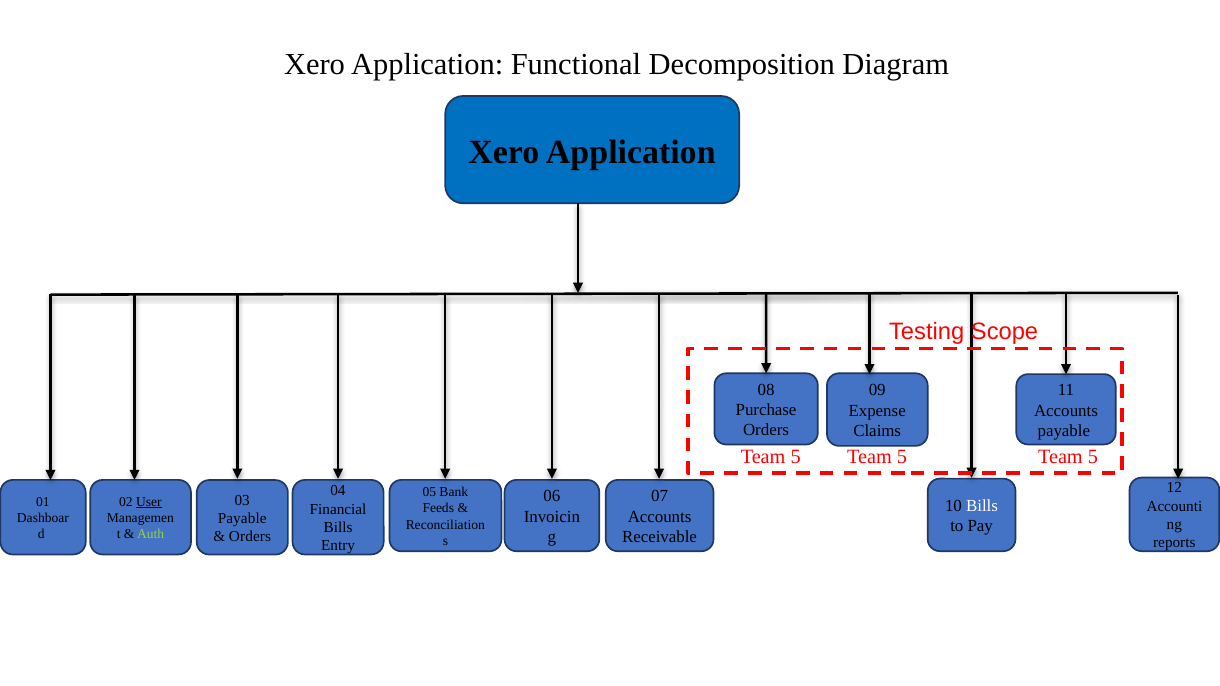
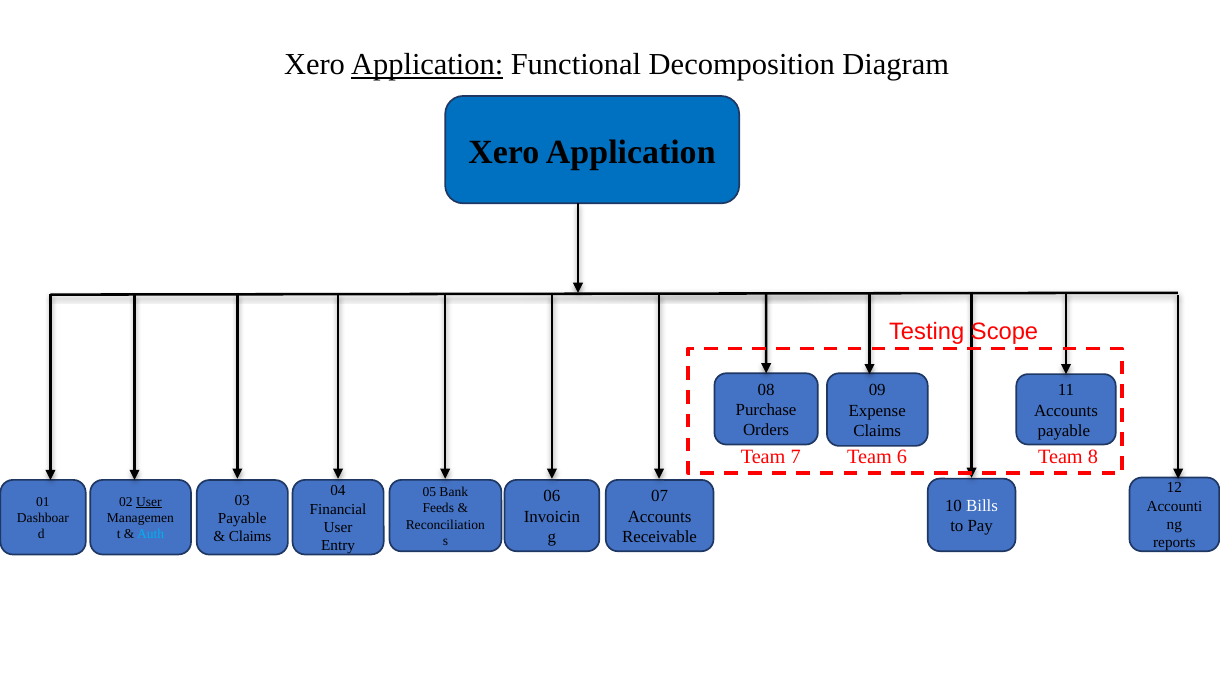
Application underline: none -> present (427, 65)
5: 5 -> 7 (796, 457)
5: 5 -> 6 (902, 457)
5: 5 -> 8 (1093, 457)
Bills: Bills -> User (338, 528)
Auth colour: light green -> light blue (151, 535)
Orders: Orders -> Claims (250, 537)
